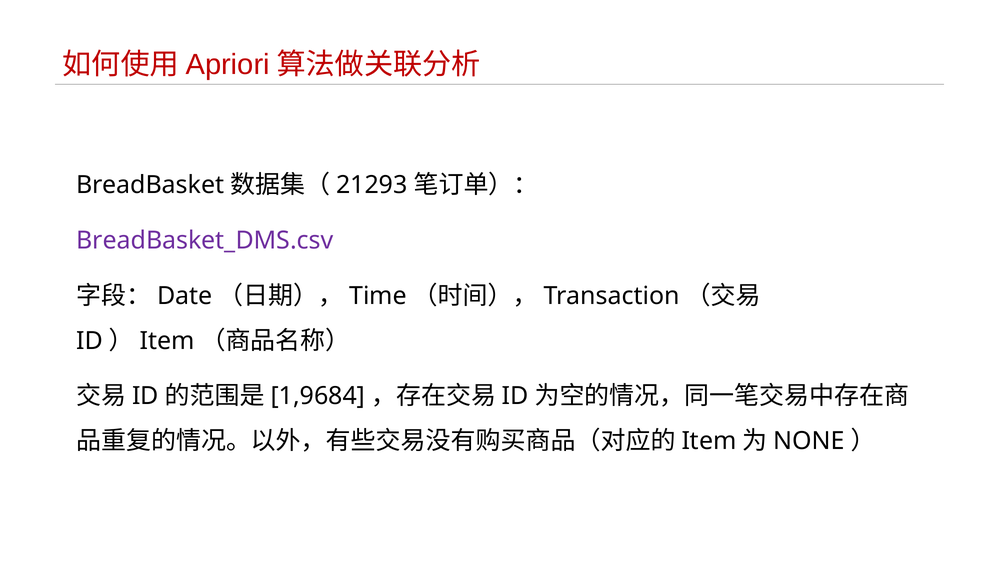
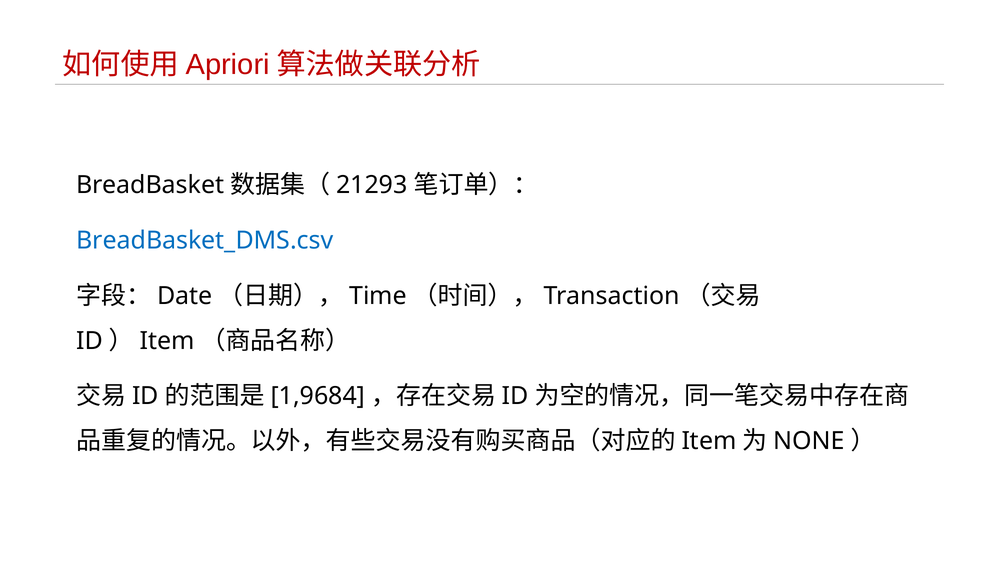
BreadBasket_DMS.csv colour: purple -> blue (205, 240)
